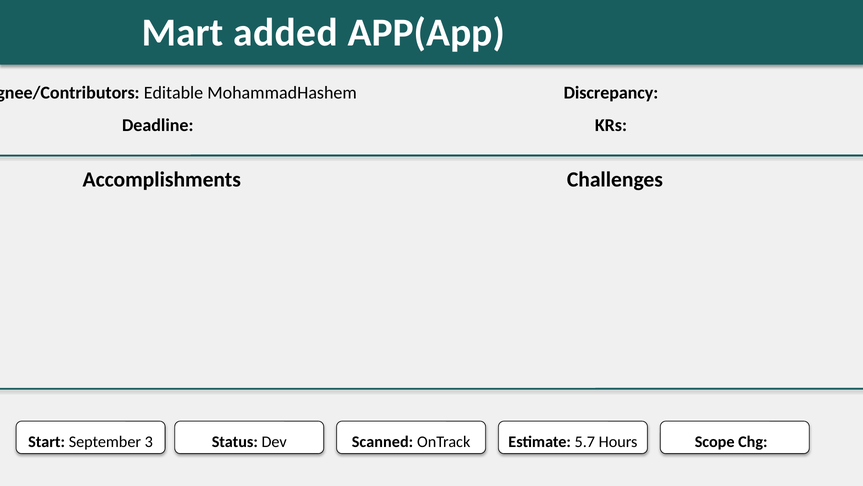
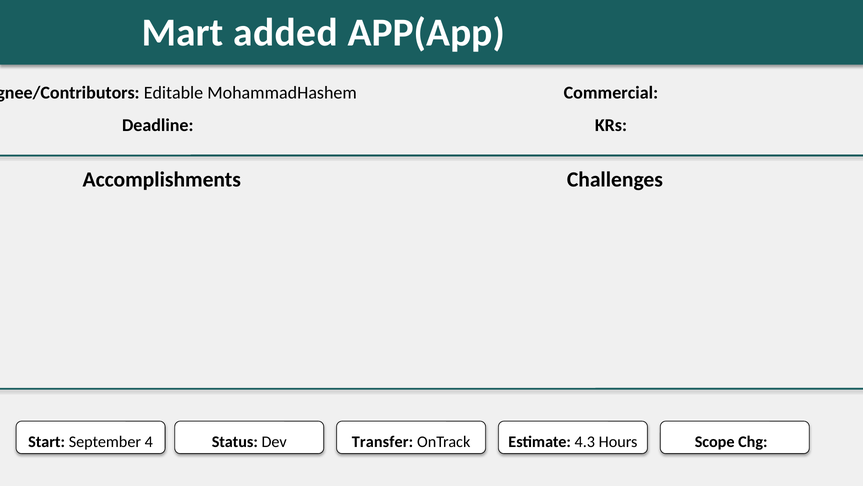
Discrepancy: Discrepancy -> Commercial (611, 93)
3: 3 -> 4 (149, 441)
Scanned: Scanned -> Transfer (382, 441)
5.7: 5.7 -> 4.3 (585, 441)
